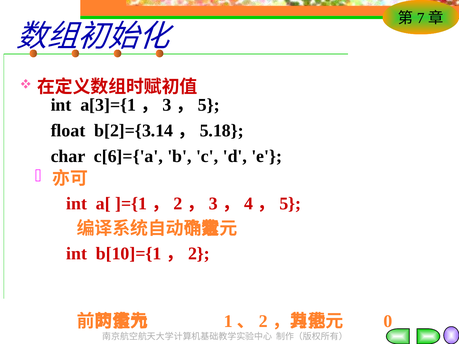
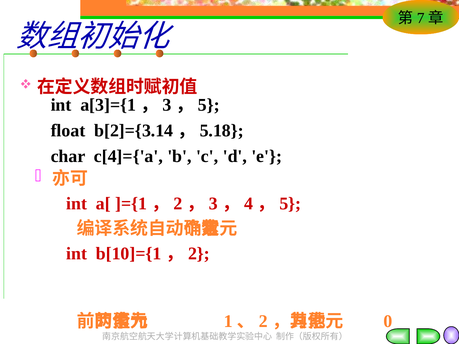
c[6]={'a: c[6]={'a -> c[4]={'a (128, 156)
